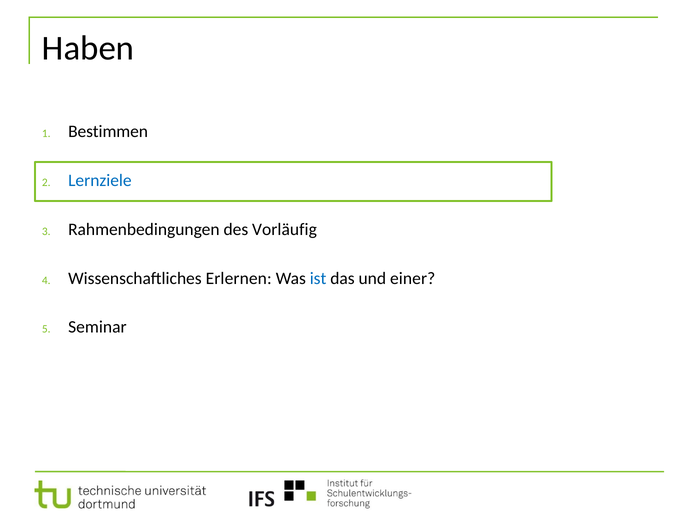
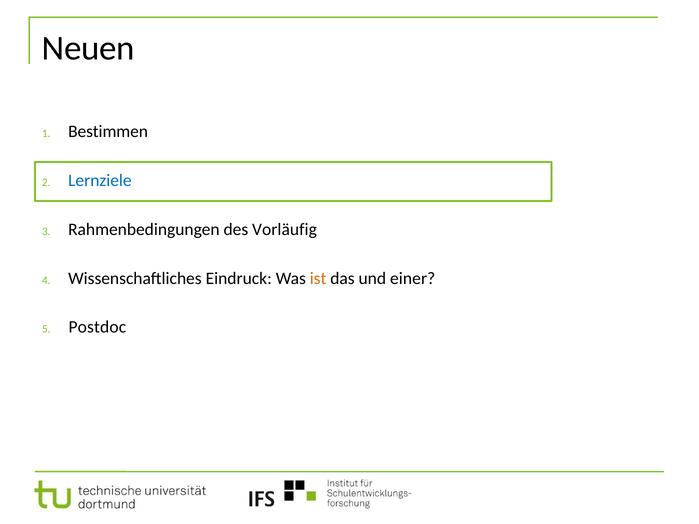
Haben: Haben -> Neuen (88, 48)
Erlernen: Erlernen -> Eindruck (239, 278)
ist colour: blue -> orange (318, 278)
Seminar: Seminar -> Postdoc (97, 327)
